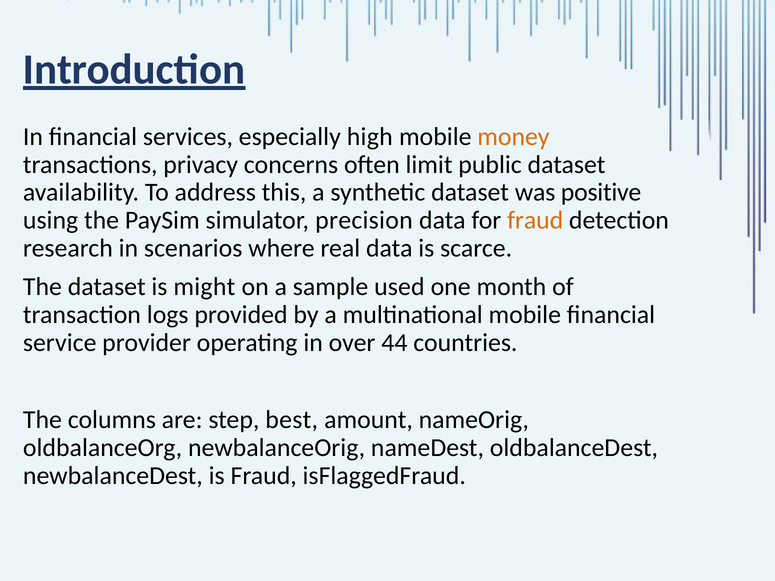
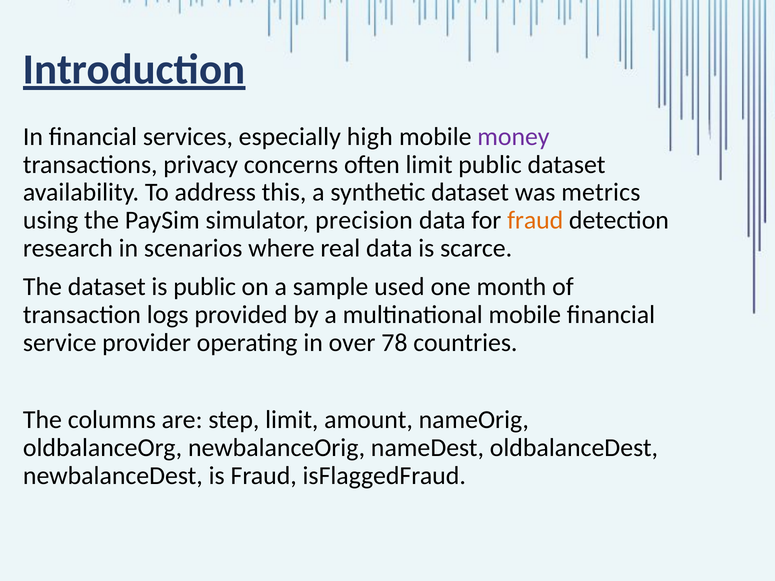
money colour: orange -> purple (513, 137)
positive: positive -> metrics (601, 193)
is might: might -> public (205, 287)
44: 44 -> 78 (394, 343)
step best: best -> limit (292, 420)
